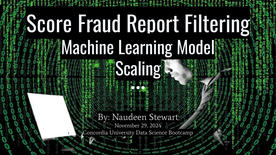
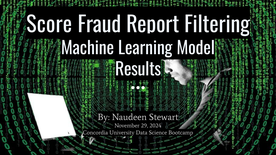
Scaling: Scaling -> Results (138, 70)
